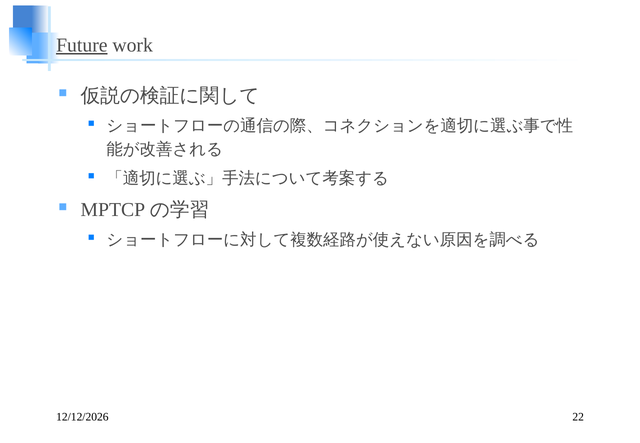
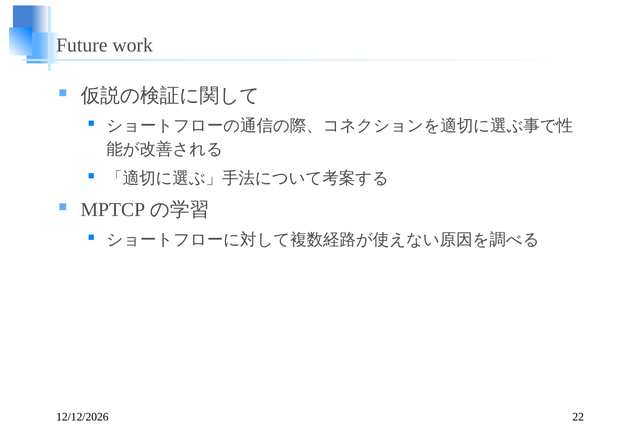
Future underline: present -> none (82, 45)
